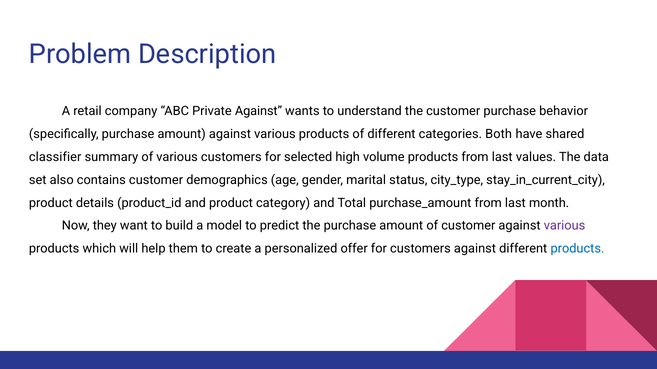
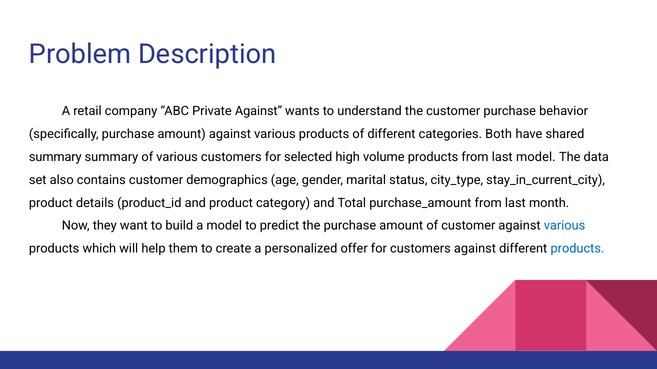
classifier: classifier -> summary (55, 157)
last values: values -> model (536, 157)
various colour: purple -> blue (565, 226)
